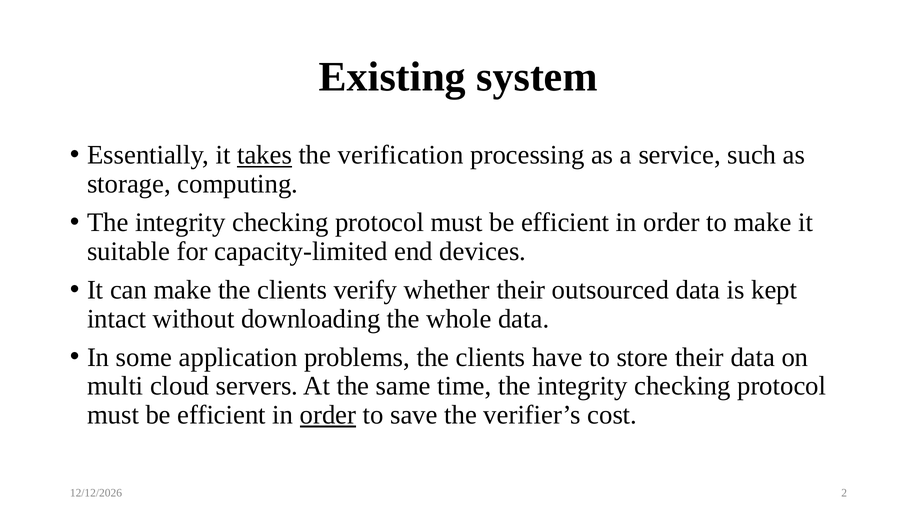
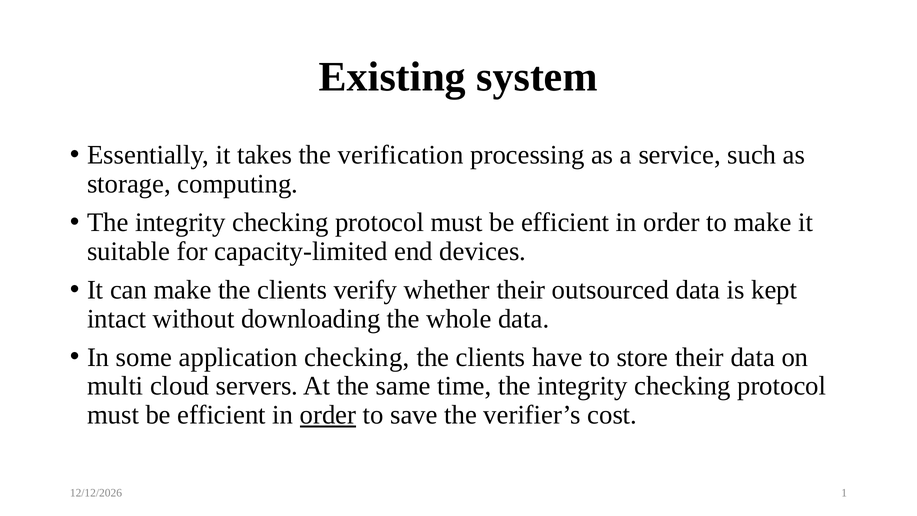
takes underline: present -> none (265, 155)
application problems: problems -> checking (357, 357)
2: 2 -> 1 (844, 493)
